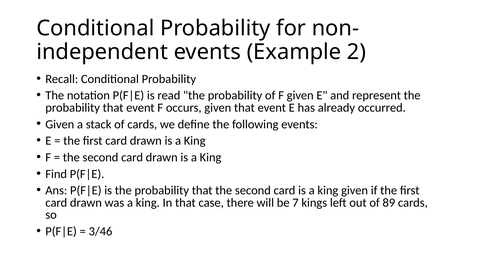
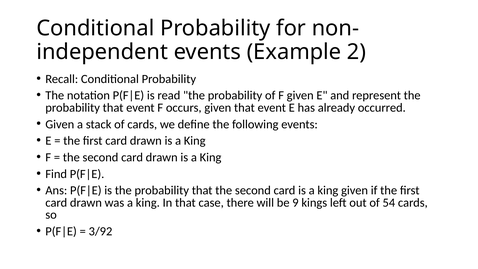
7: 7 -> 9 (295, 203)
89: 89 -> 54 (389, 203)
3/46: 3/46 -> 3/92 (100, 231)
